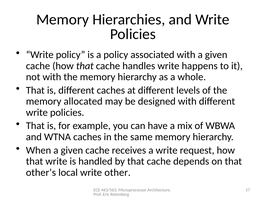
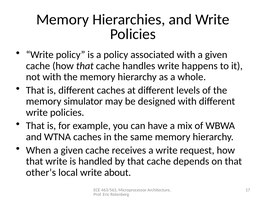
allocated: allocated -> simulator (83, 102)
other: other -> about (118, 173)
